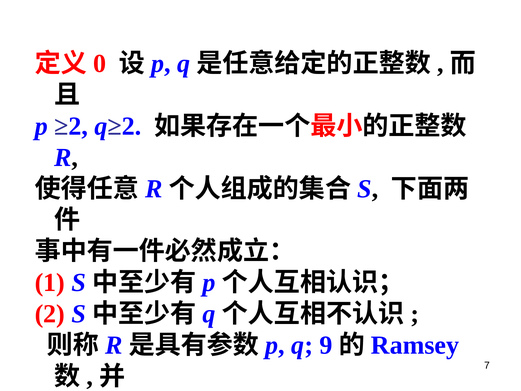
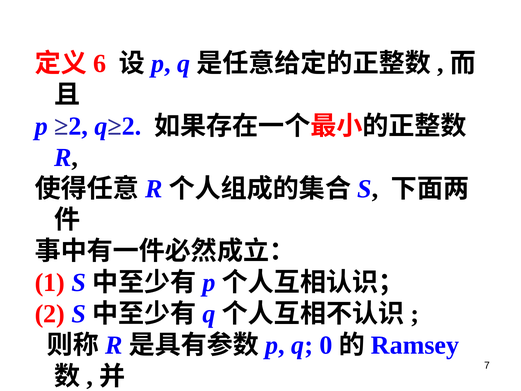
0: 0 -> 6 (100, 64)
9: 9 -> 0 (326, 345)
